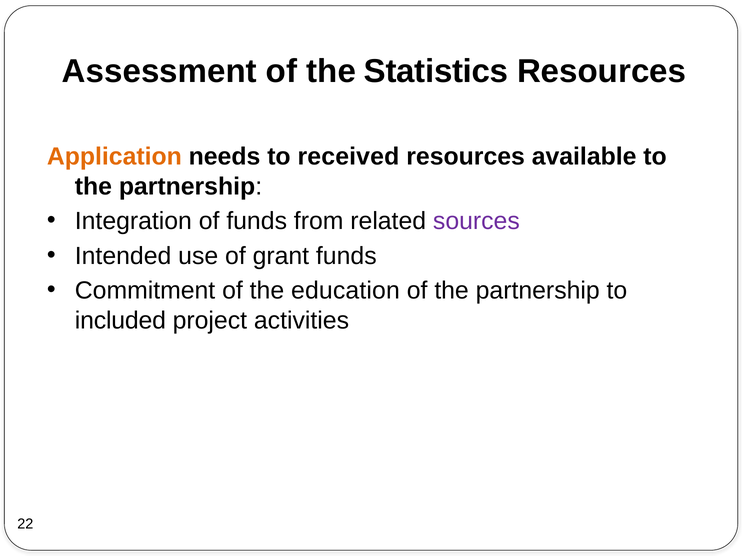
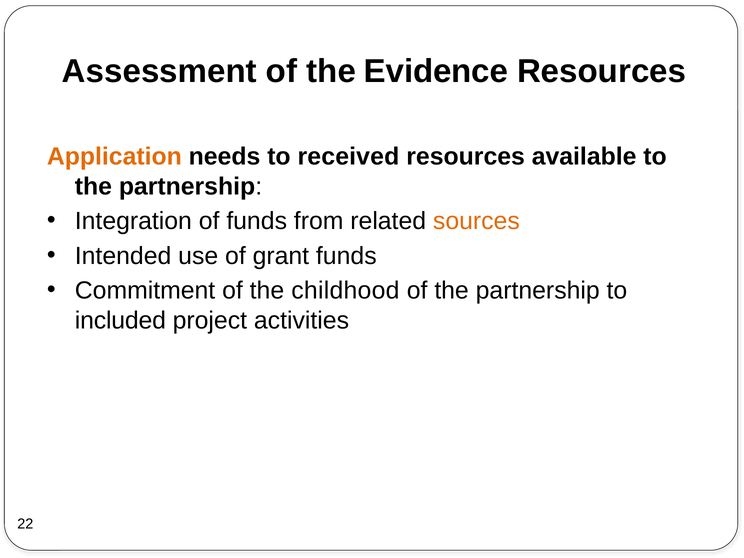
Statistics: Statistics -> Evidence (436, 71)
sources colour: purple -> orange (476, 221)
education: education -> childhood (345, 291)
